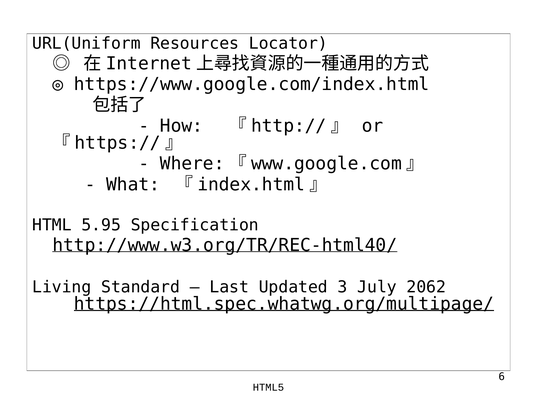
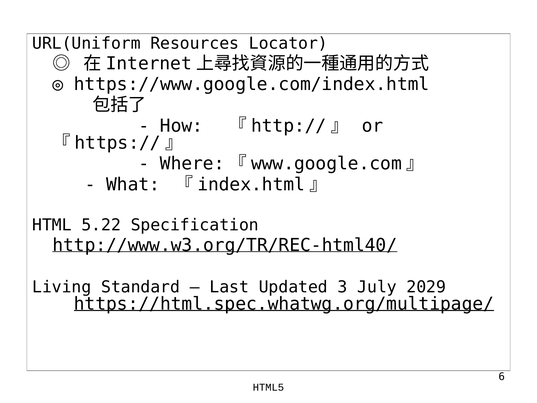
5.95: 5.95 -> 5.22 (101, 225)
2062: 2062 -> 2029 (426, 287)
